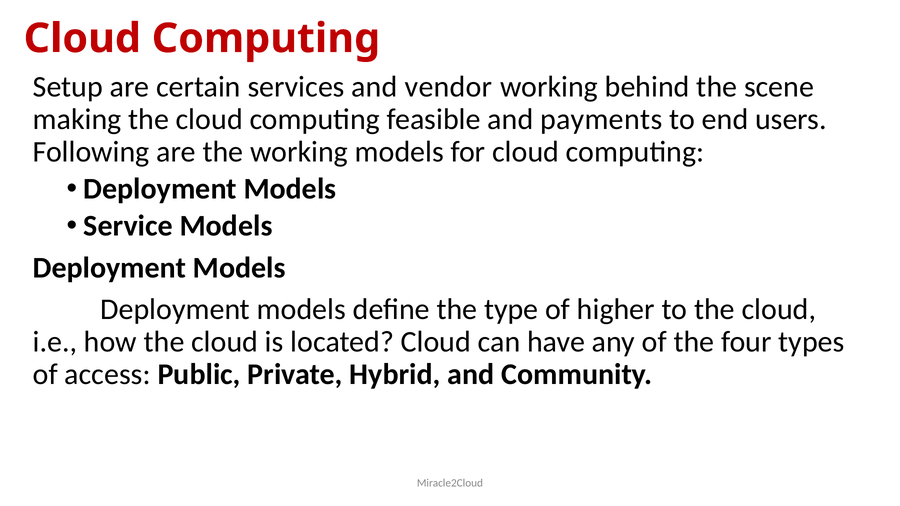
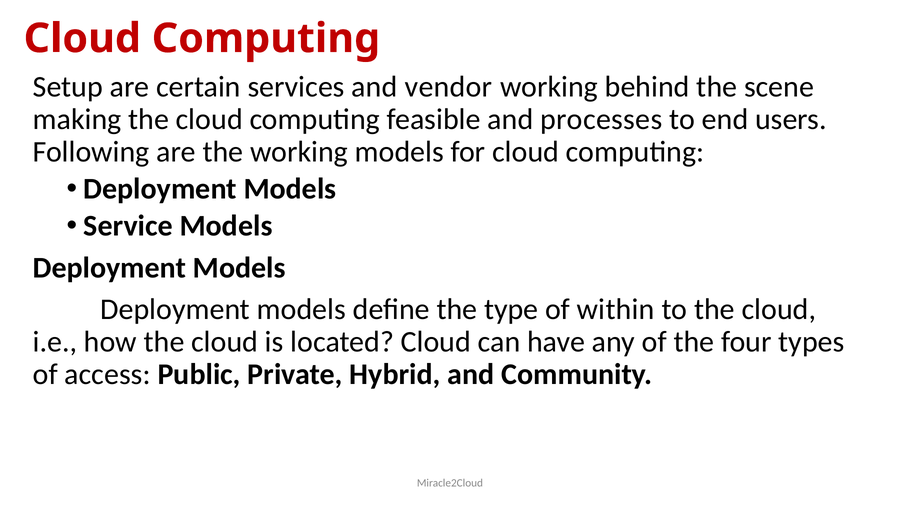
payments: payments -> processes (601, 119)
higher: higher -> within (616, 310)
